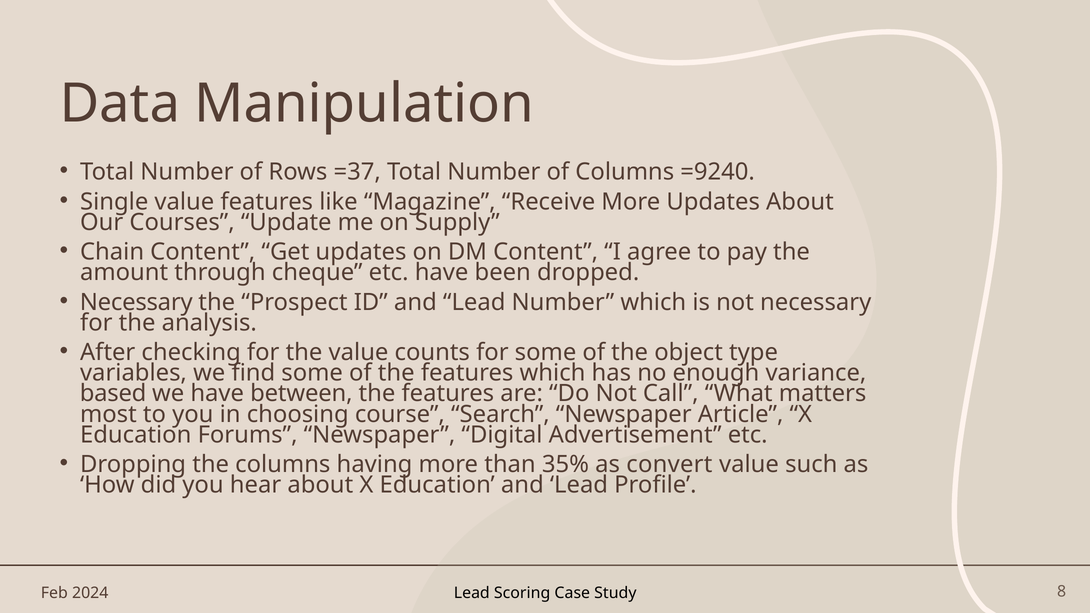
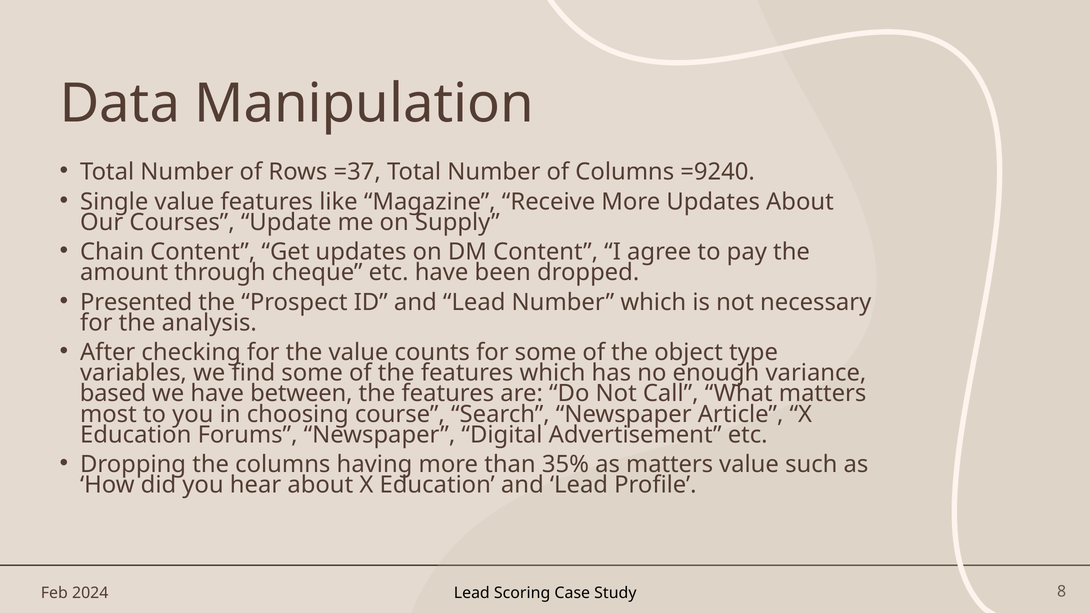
Necessary: Necessary -> Presented (136, 302)
as convert: convert -> matters (670, 465)
